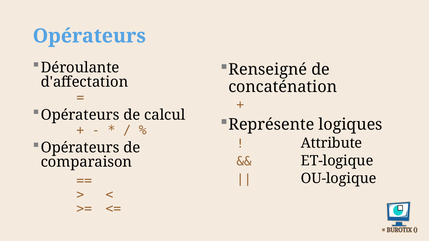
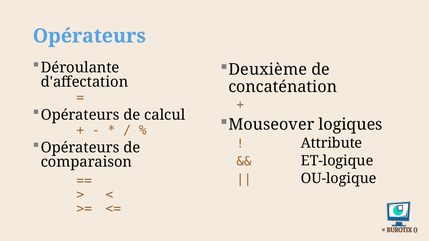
Renseigné: Renseigné -> Deuxième (268, 70)
Représente: Représente -> Mouseover (271, 125)
